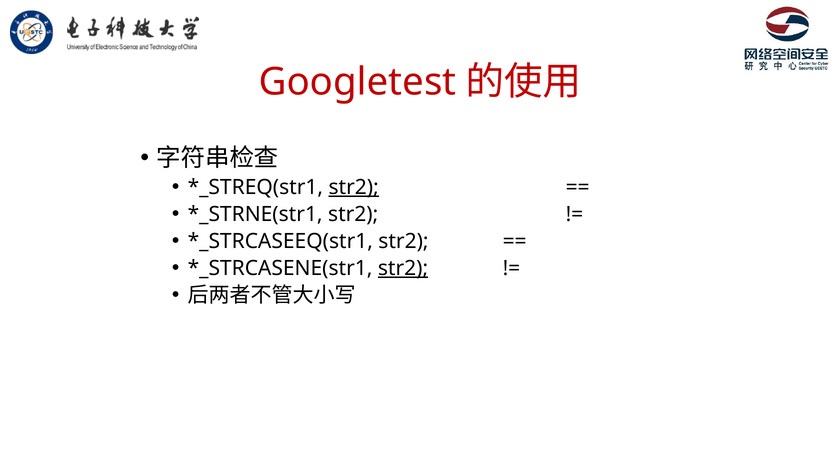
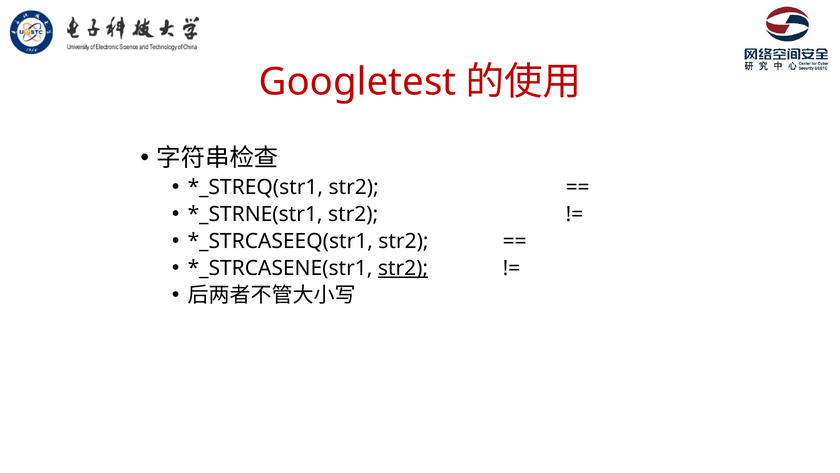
str2 underline: present -> none (354, 187)
